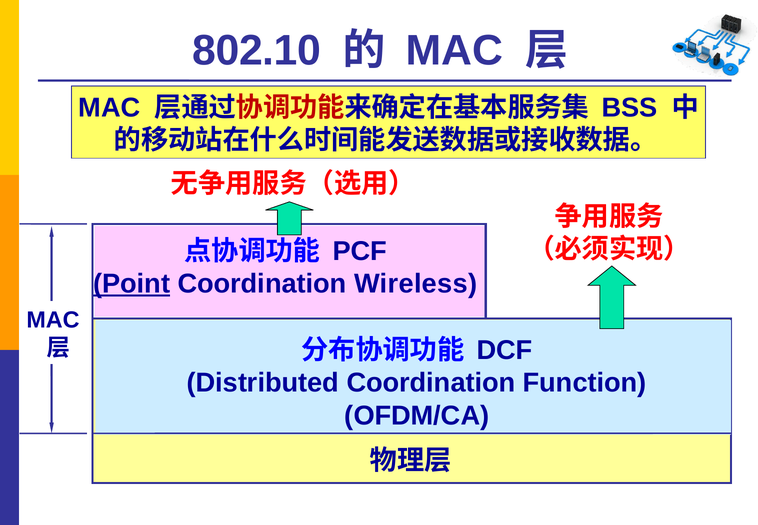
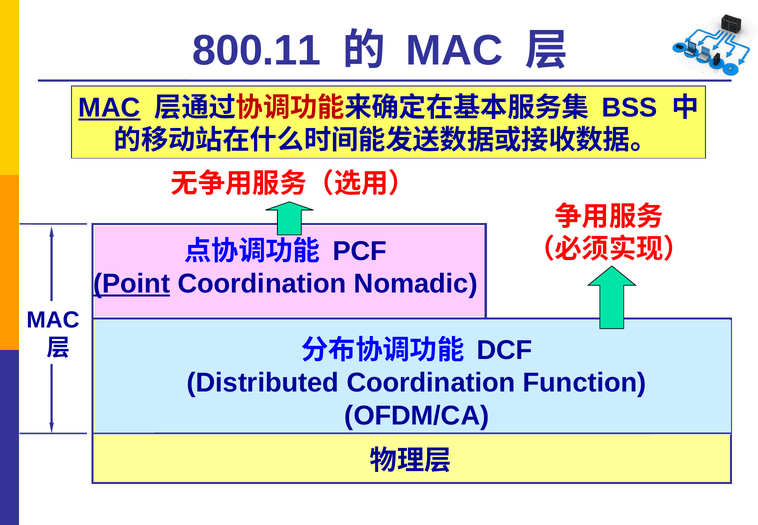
802.10: 802.10 -> 800.11 (257, 50)
MAC underline: none -> present (109, 108)
Wireless: Wireless -> Nomadic (416, 284)
